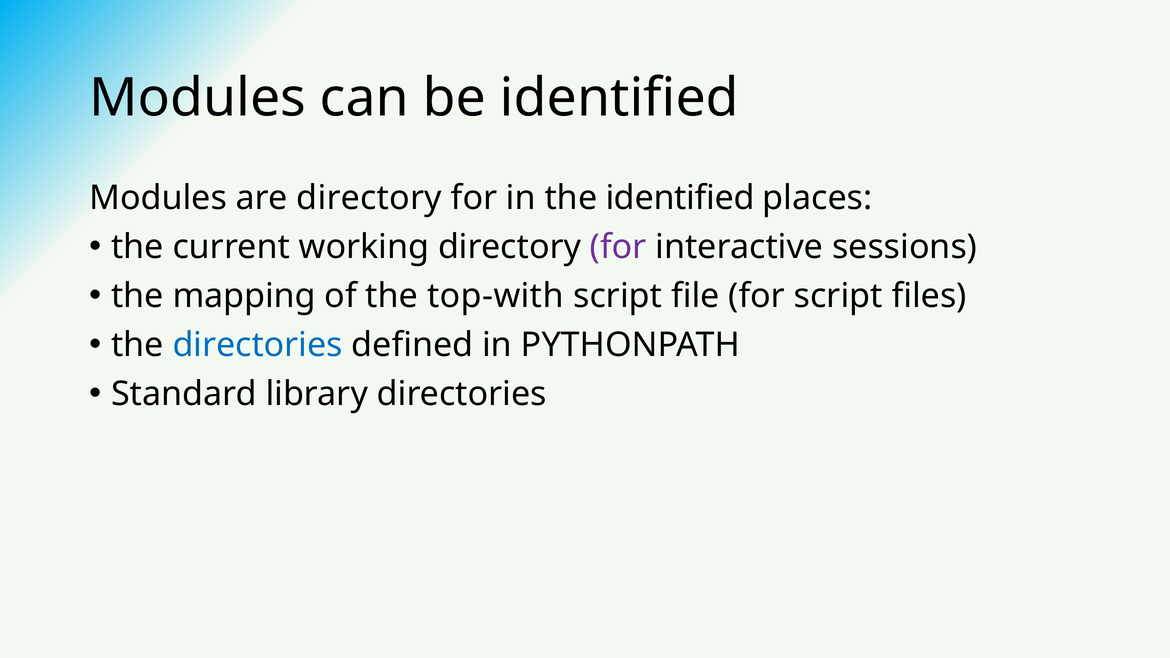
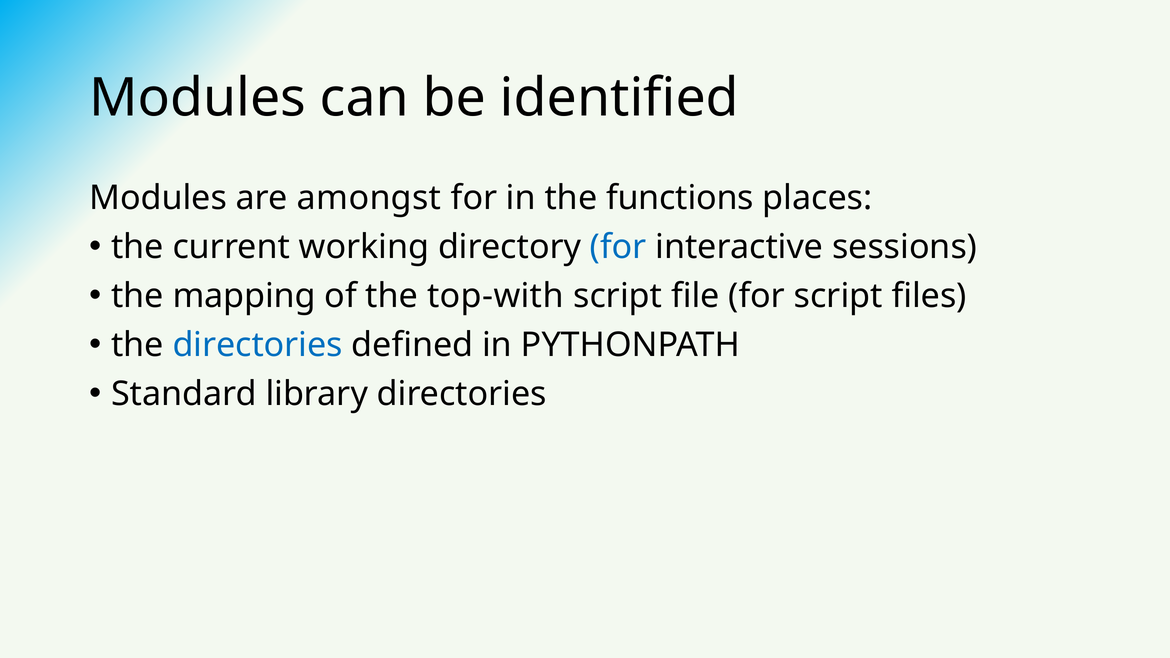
are directory: directory -> amongst (369, 198)
the identified: identified -> functions (680, 198)
for colour: purple -> blue (618, 247)
